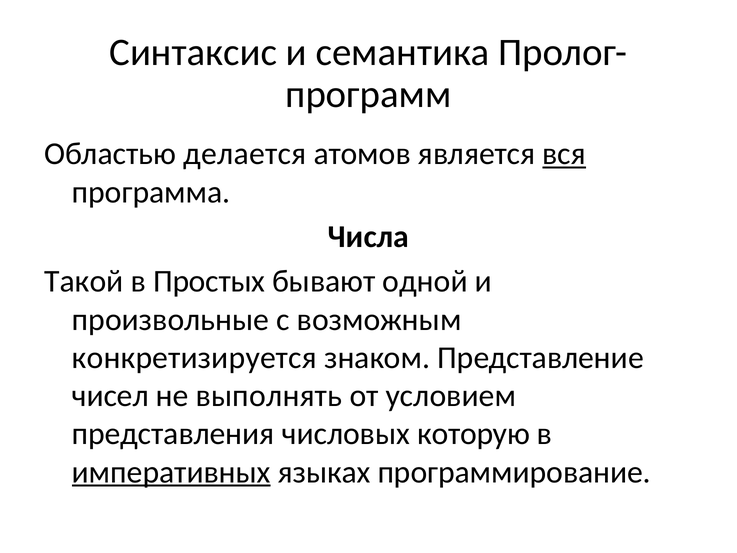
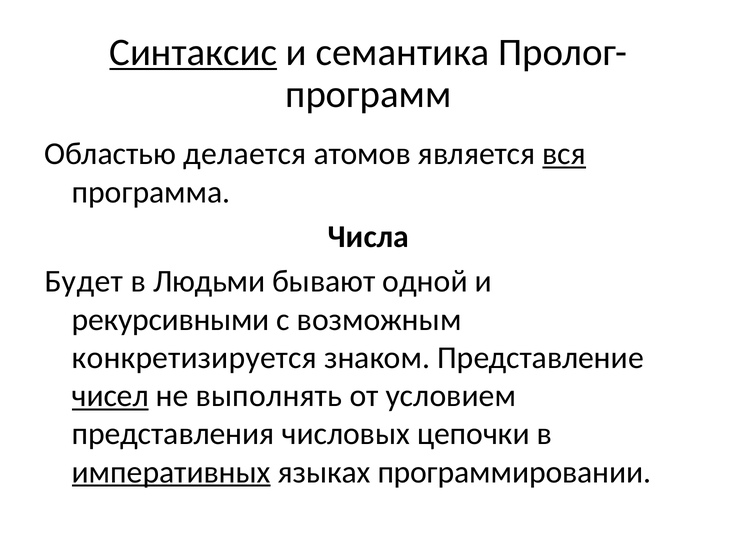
Синтаксис underline: none -> present (193, 52)
Такой: Такой -> Будет (84, 281)
Простых: Простых -> Людьми (209, 281)
произвольные: произвольные -> рекурсивными (171, 319)
чисел underline: none -> present (110, 396)
которую: которую -> цепочки (473, 434)
программирование: программирование -> программировании (514, 472)
